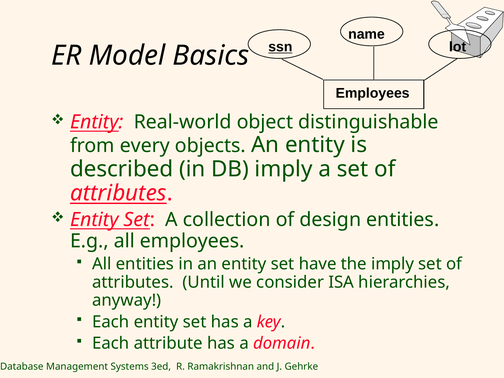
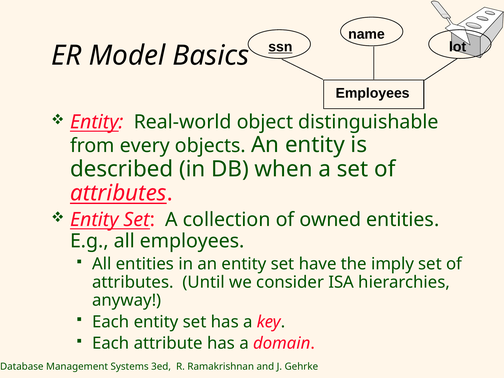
DB imply: imply -> when (284, 169)
design: design -> owned (330, 220)
